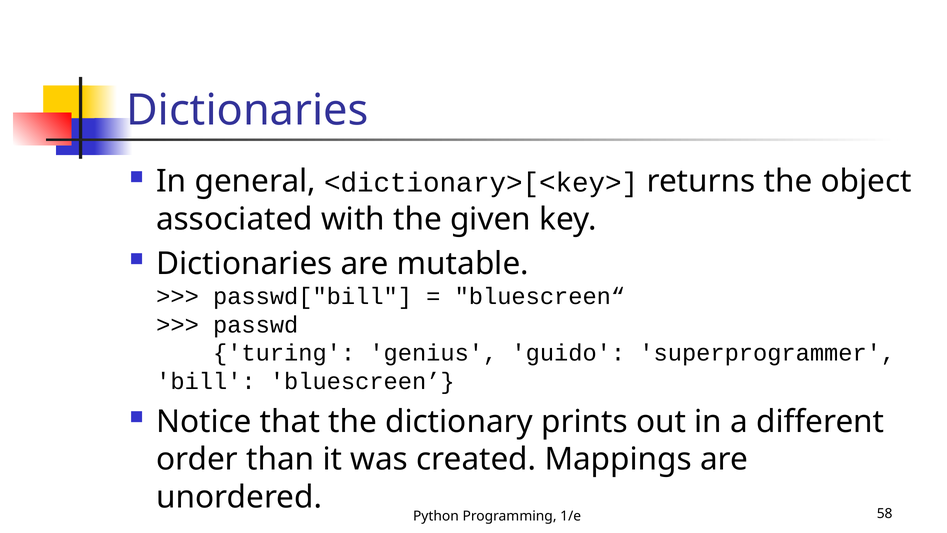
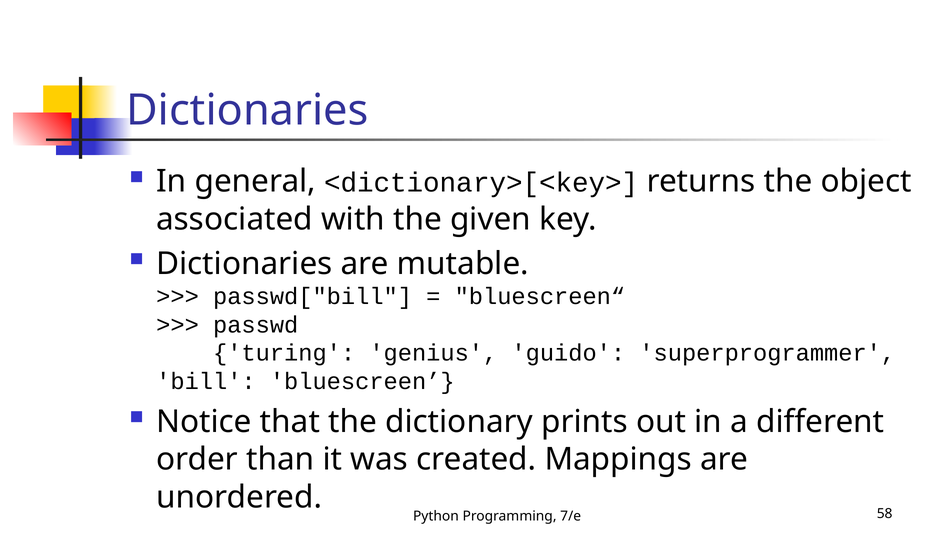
1/e: 1/e -> 7/e (571, 516)
